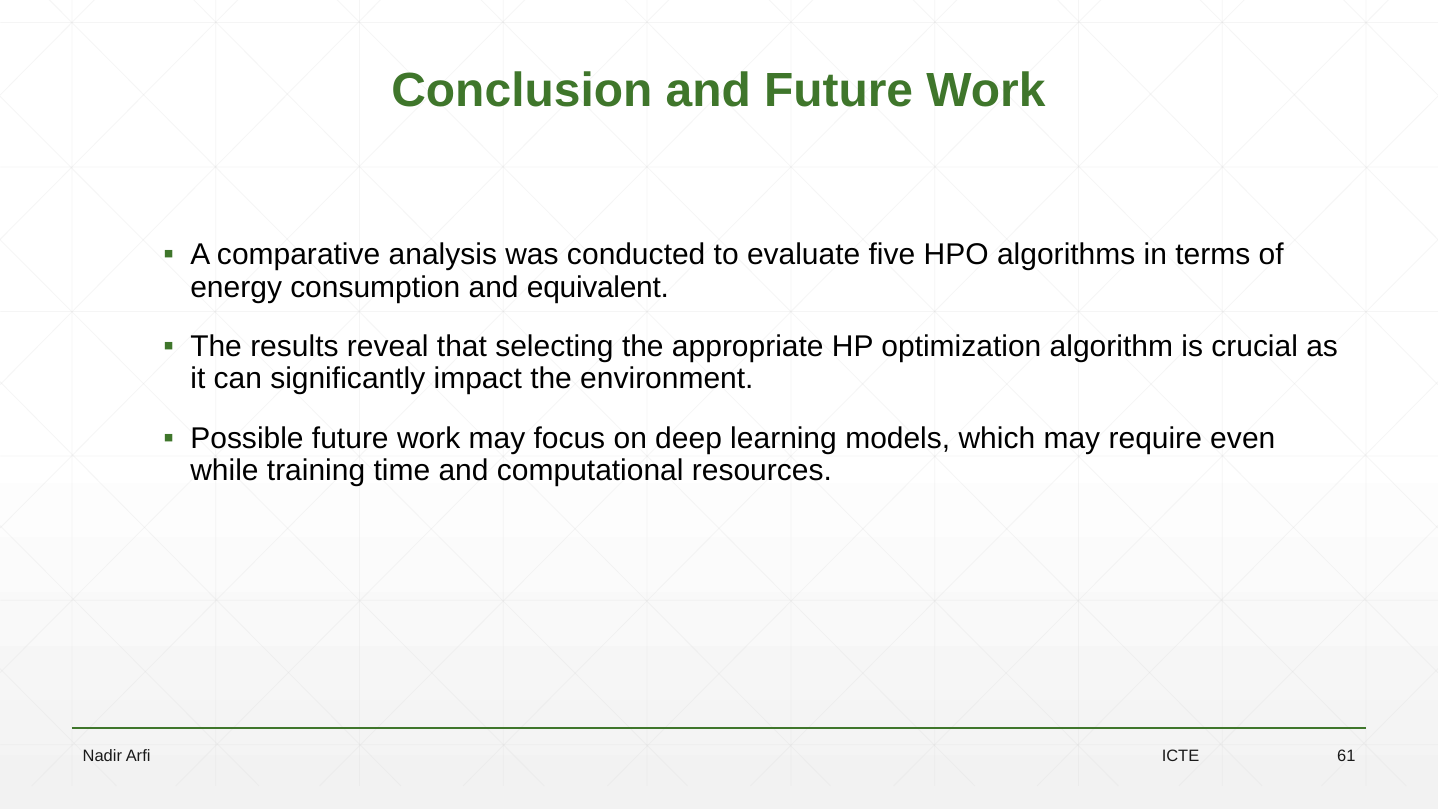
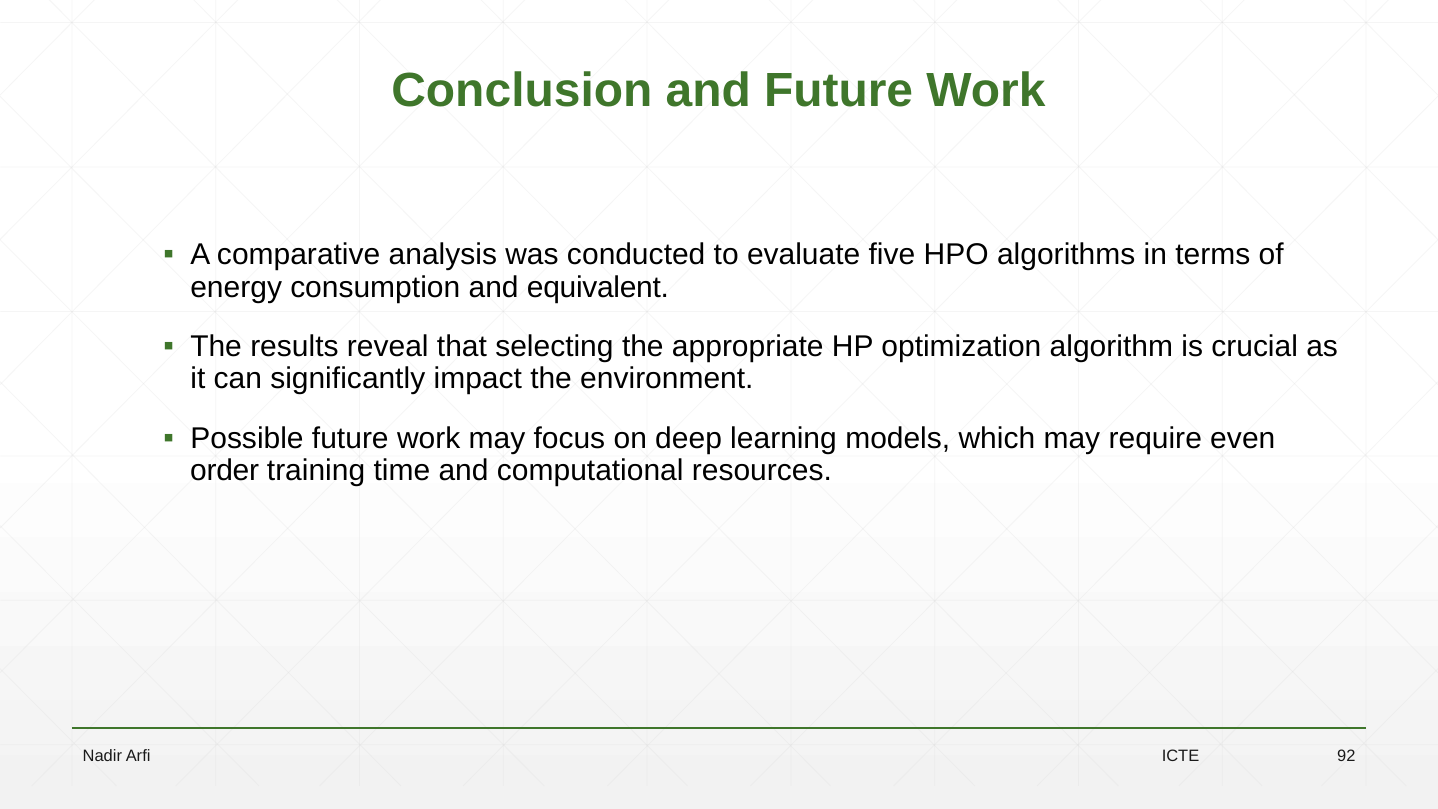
while: while -> order (225, 471)
61: 61 -> 92 (1346, 756)
